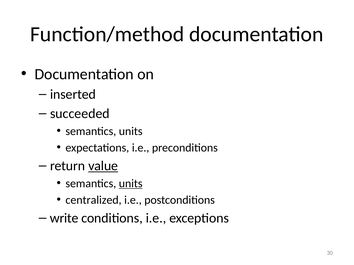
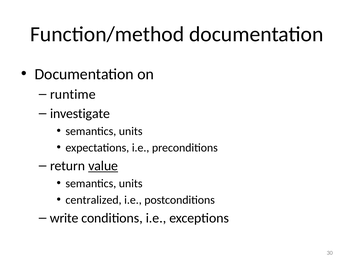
inserted: inserted -> runtime (73, 95)
succeeded: succeeded -> investigate (80, 114)
units underline: present -> none (131, 184)
